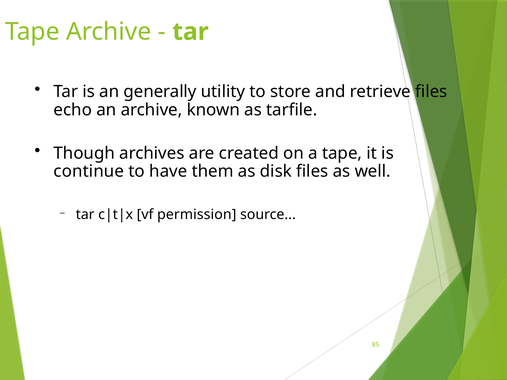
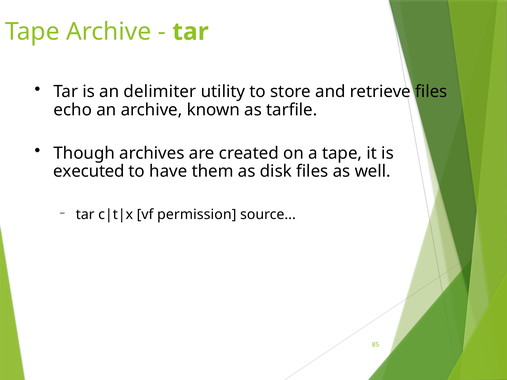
generally: generally -> delimiter (160, 92)
continue: continue -> executed (89, 172)
